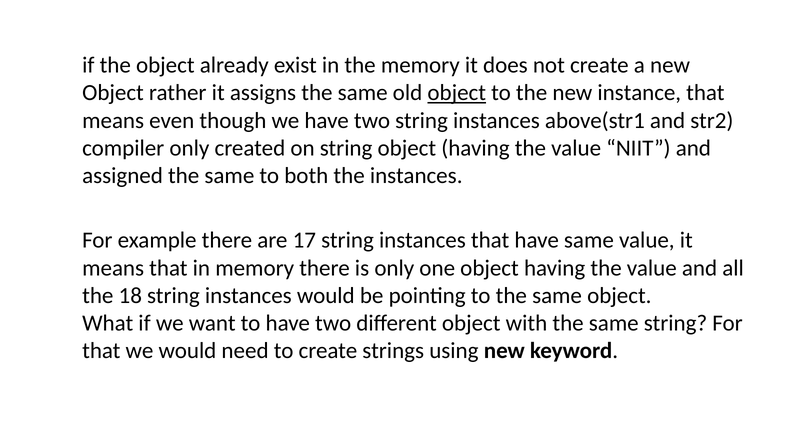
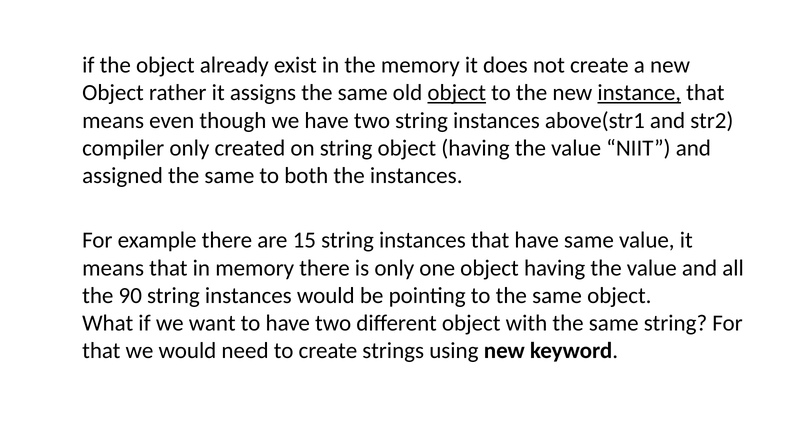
instance underline: none -> present (639, 93)
17: 17 -> 15 (304, 241)
18: 18 -> 90 (130, 296)
